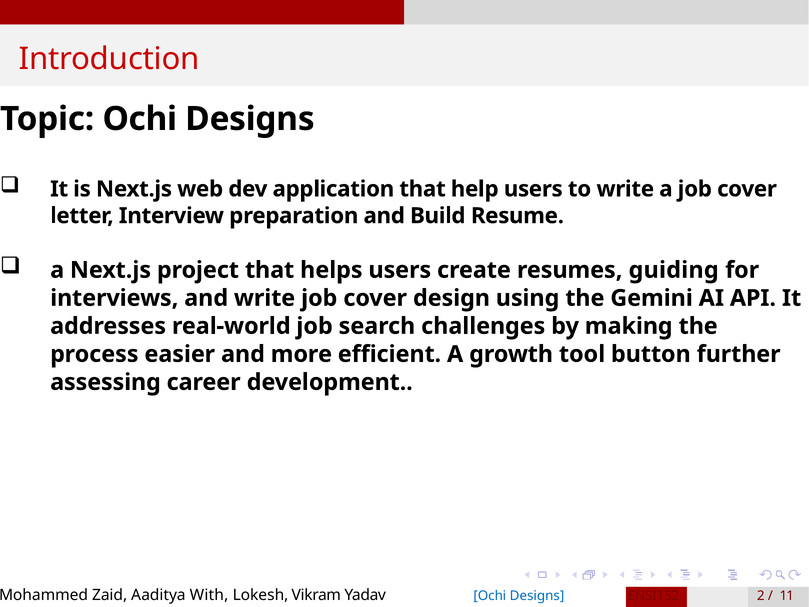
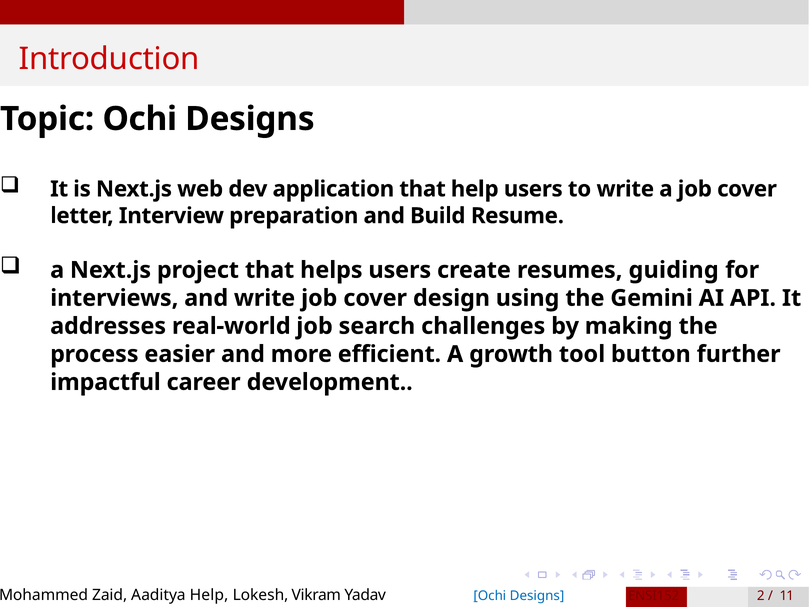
assessing: assessing -> impactful (105, 382)
Aaditya With: With -> Help (209, 596)
